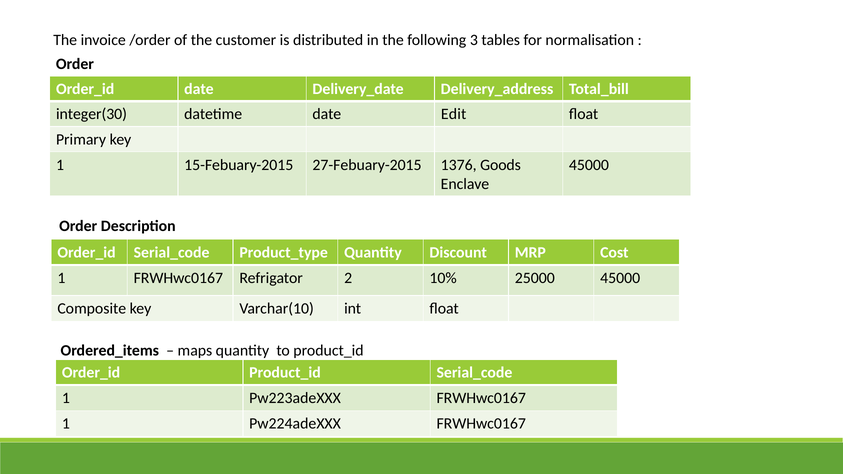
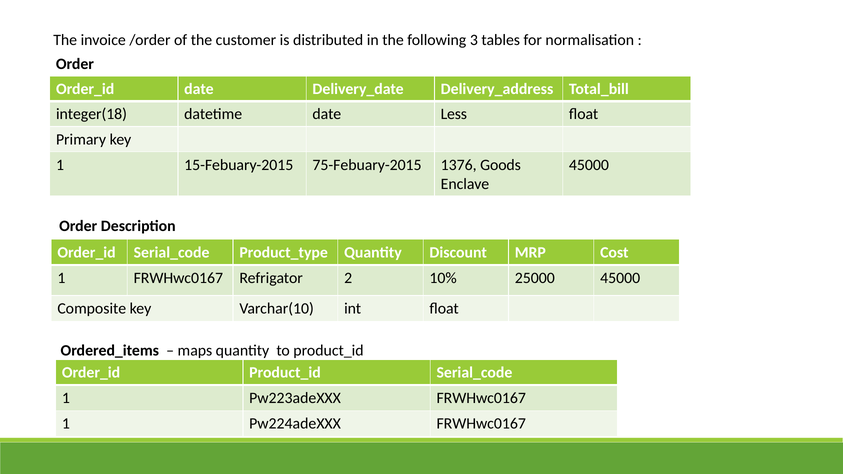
integer(30: integer(30 -> integer(18 (91, 114)
Edit: Edit -> Less (454, 114)
27-Febuary-2015: 27-Febuary-2015 -> 75-Febuary-2015 (367, 165)
